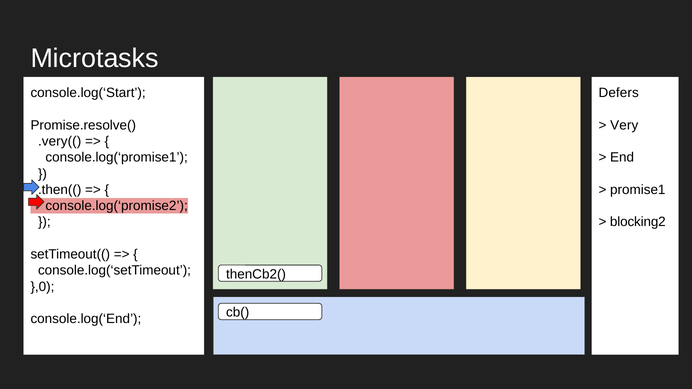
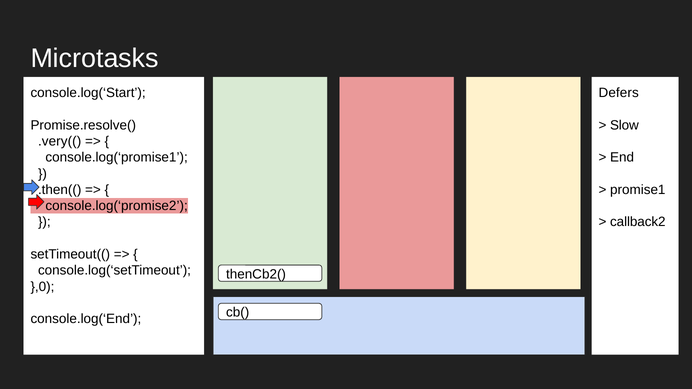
Very: Very -> Slow (624, 125)
blocking2: blocking2 -> callback2 (638, 222)
